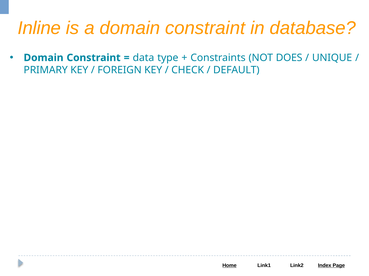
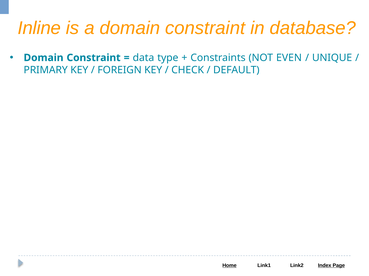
DOES: DOES -> EVEN (289, 58)
